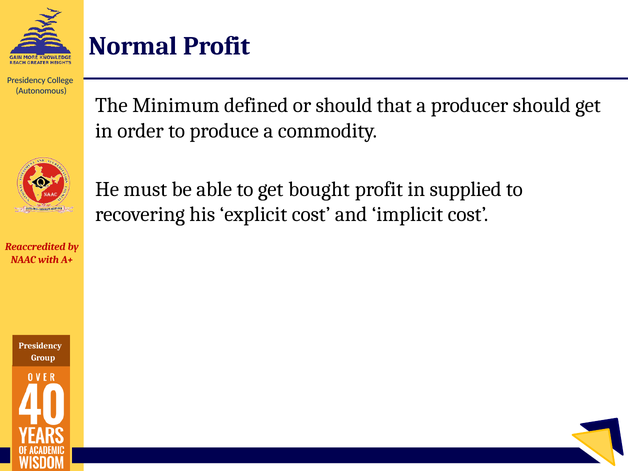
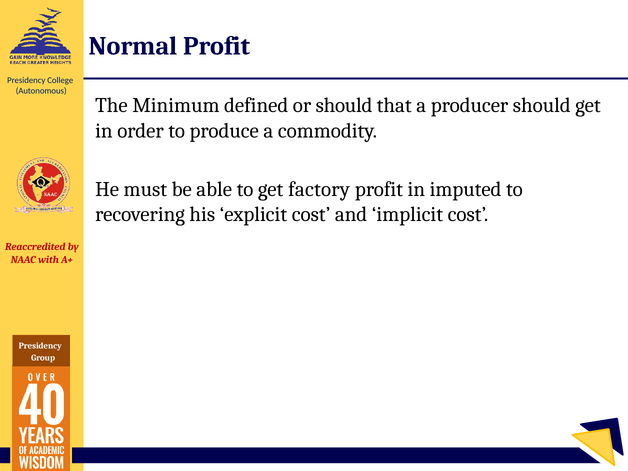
bought: bought -> factory (319, 189)
supplied: supplied -> imputed (466, 189)
